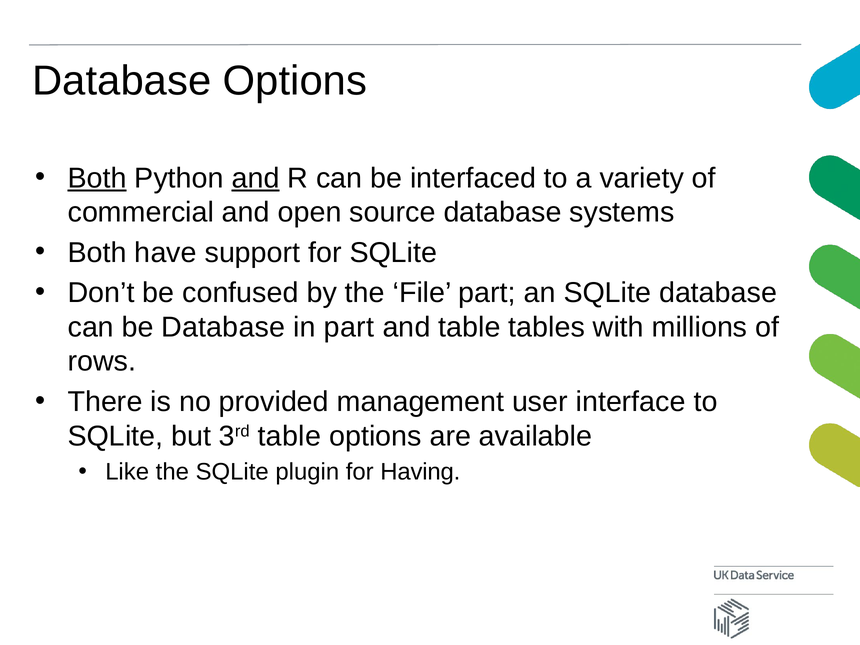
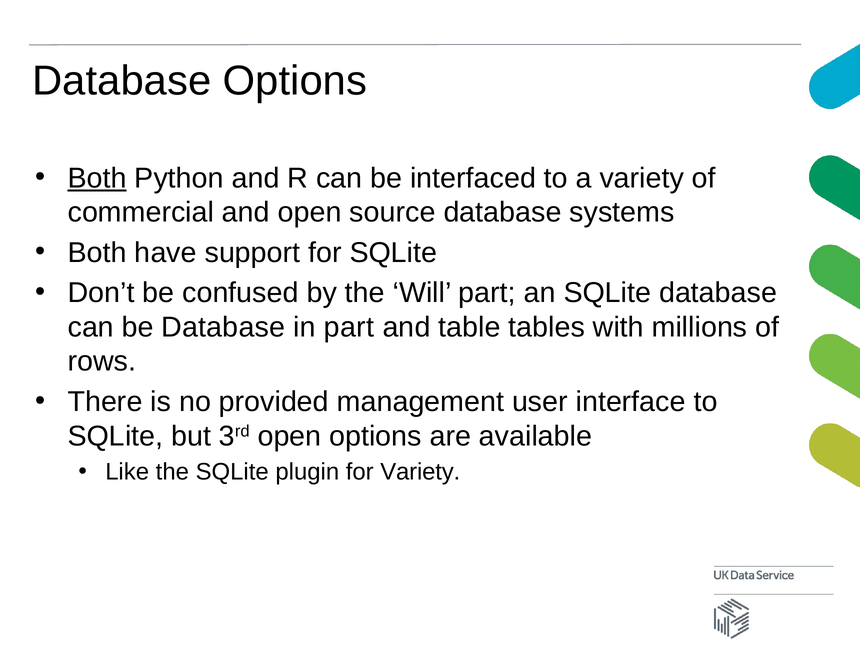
and underline: present -> none (256, 178)
File: File -> Will (422, 293)
3rd table: table -> open (289, 436)
for Having: Having -> Variety (420, 472)
